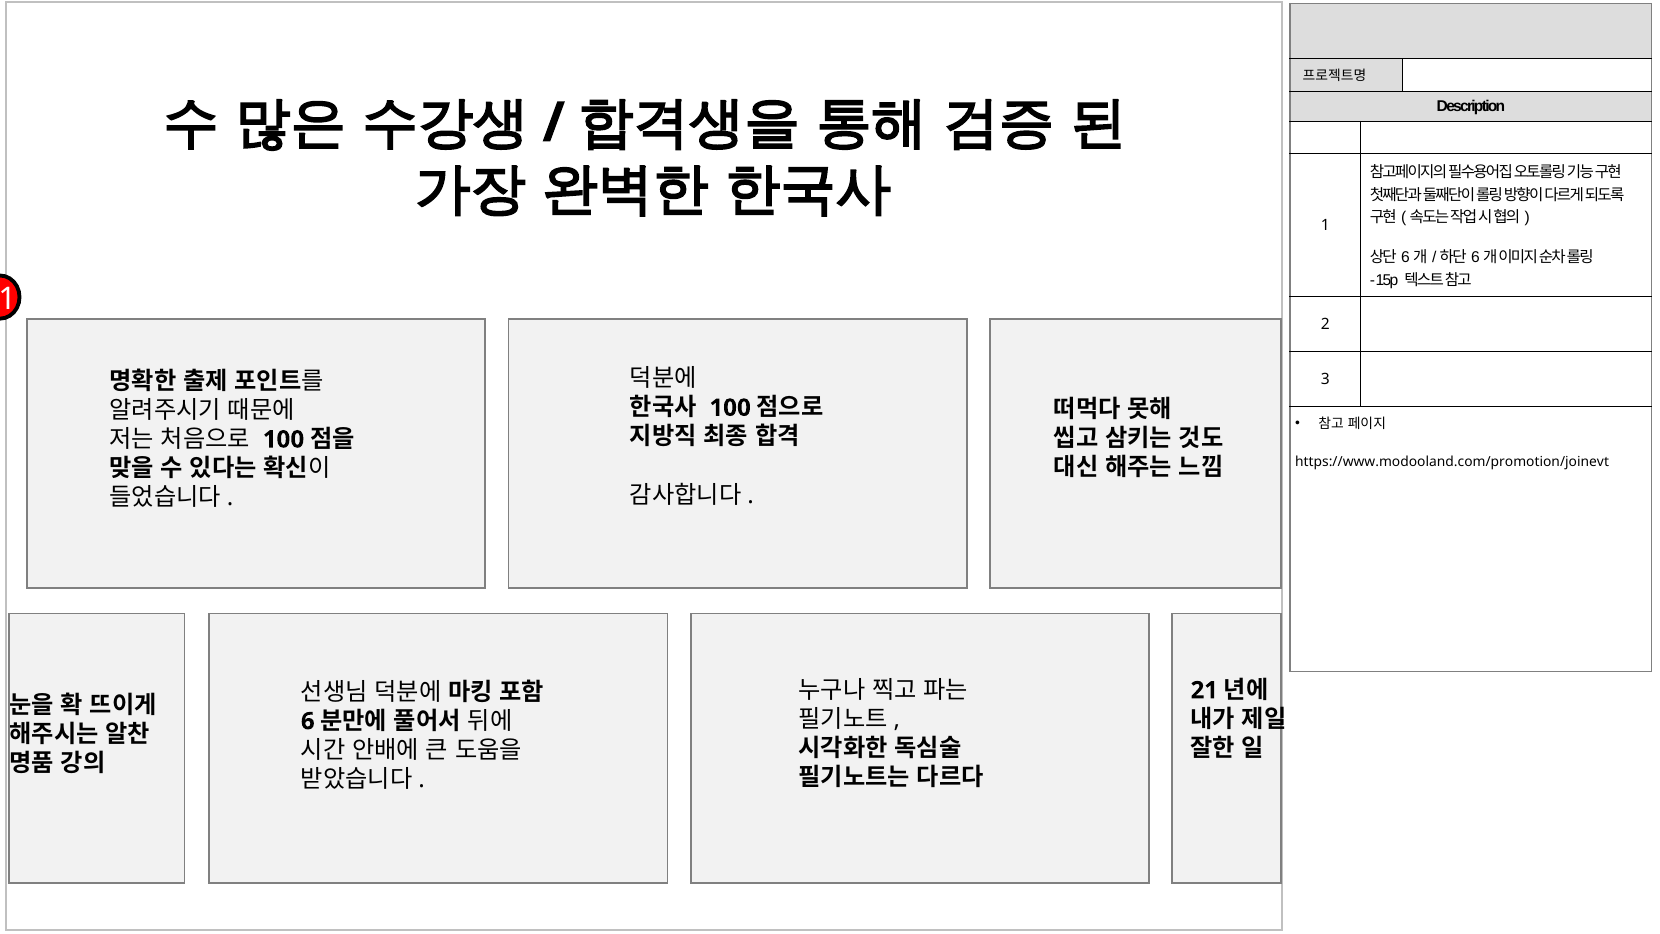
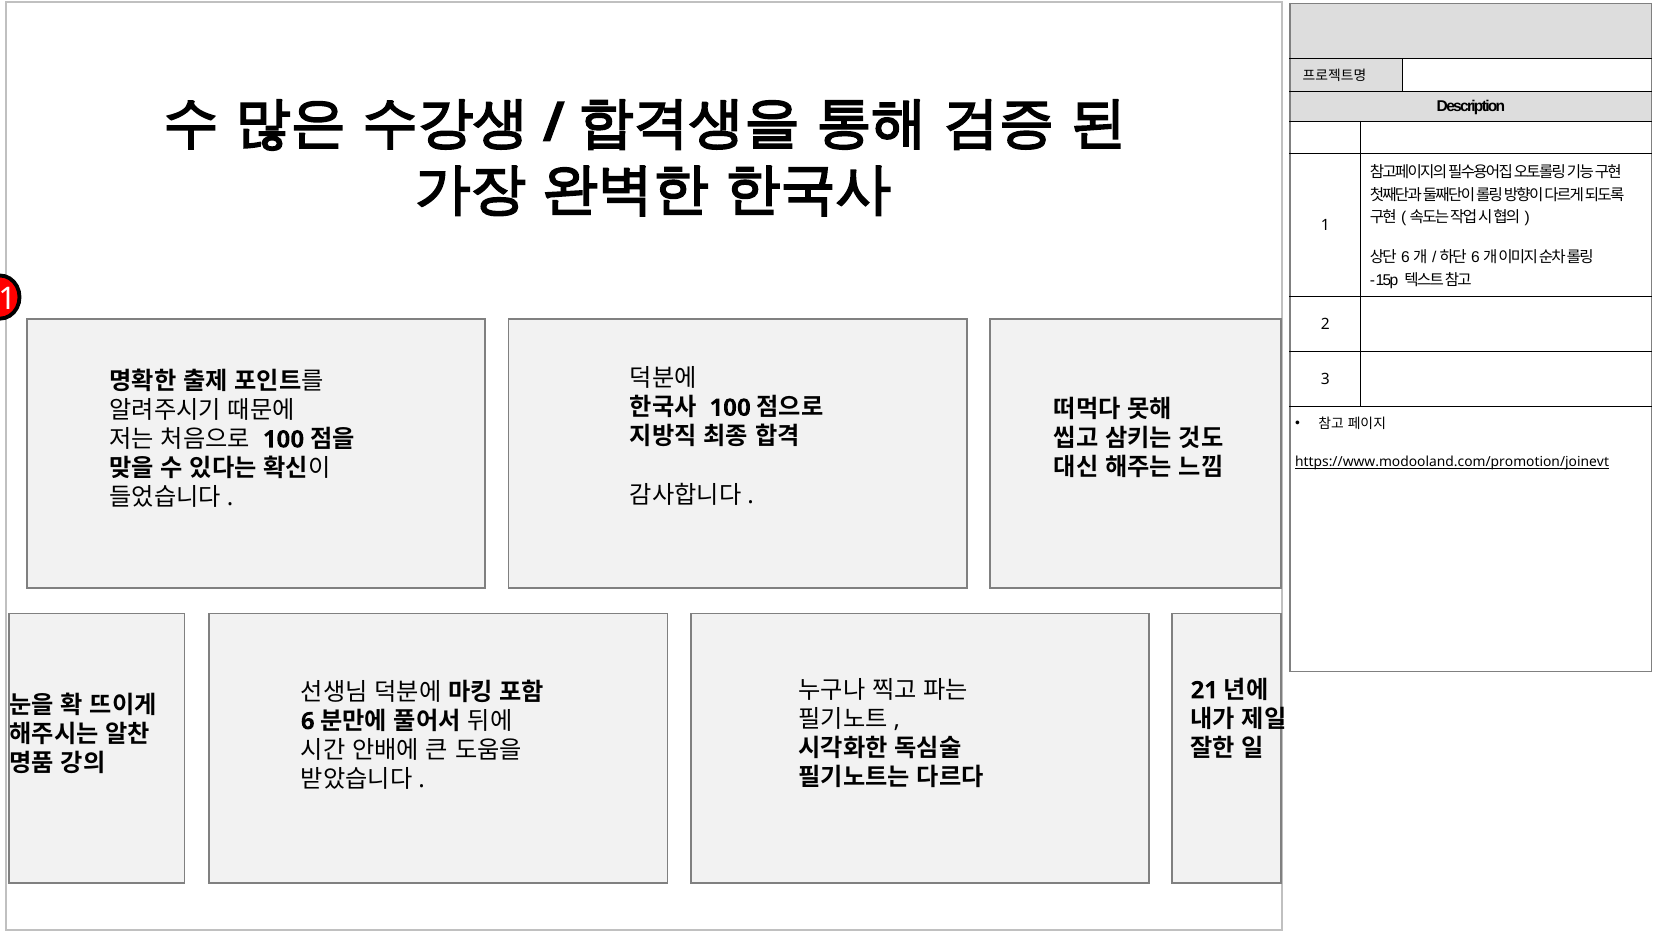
https://www.modooland.com/promotion/joinevt underline: none -> present (1452, 462)
